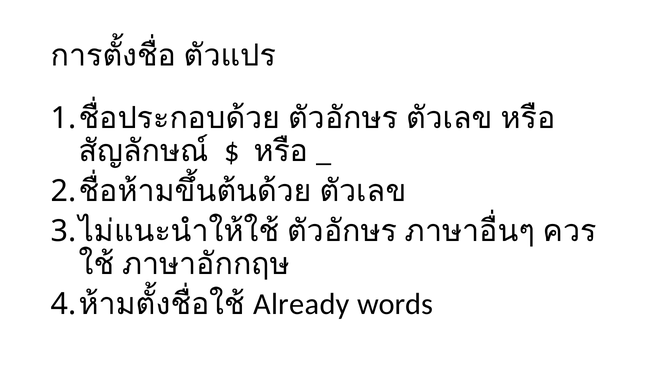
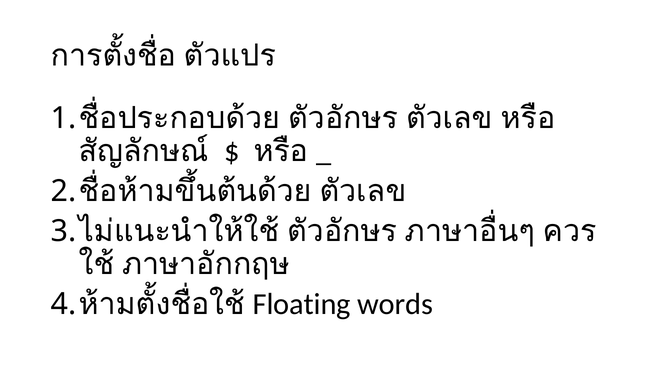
Already: Already -> Floating (302, 304)
